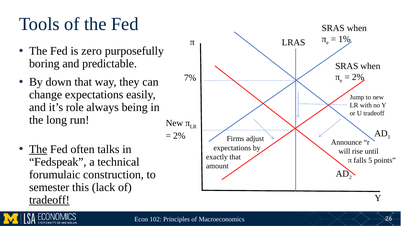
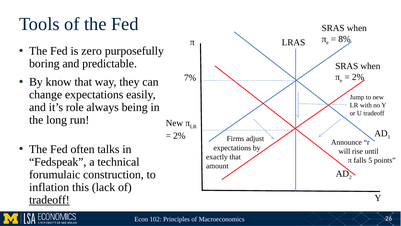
1%: 1% -> 8% (344, 39)
down: down -> know (59, 82)
The underline: present -> none (38, 149)
semester: semester -> inflation (49, 187)
